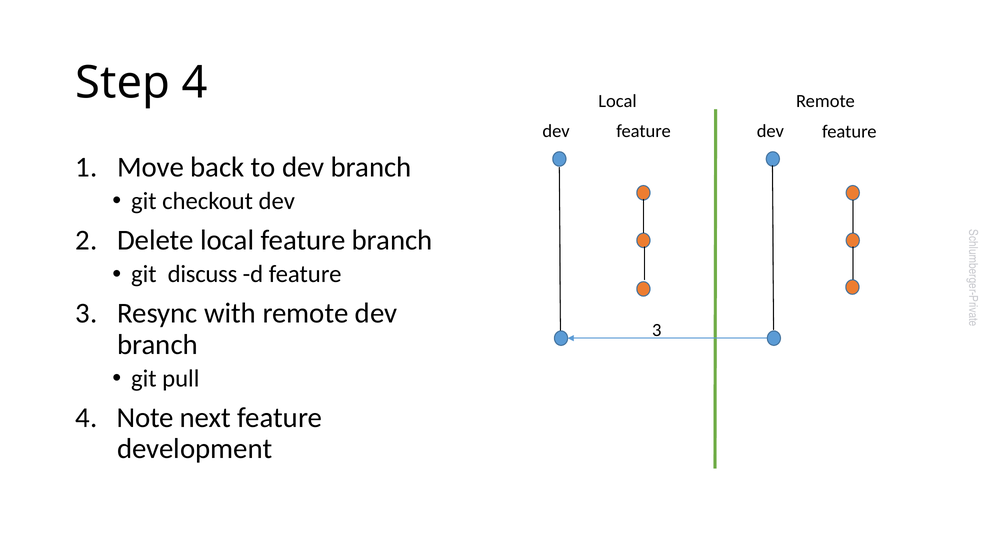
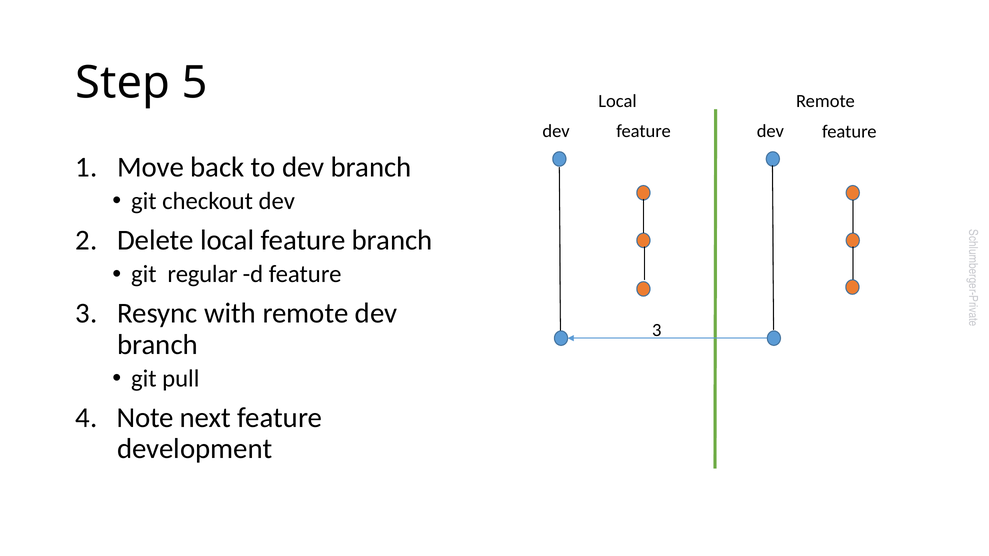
Step 4: 4 -> 5 (195, 83)
discuss: discuss -> regular (203, 274)
